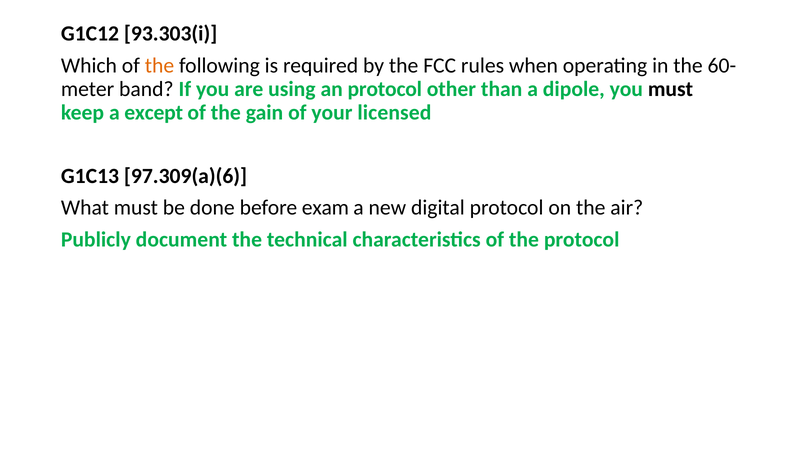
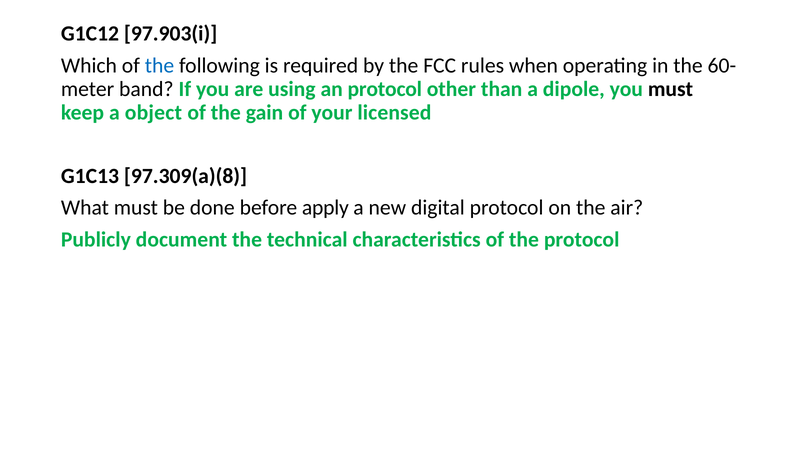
93.303(i: 93.303(i -> 97.903(i (171, 34)
the colour: orange -> blue (159, 65)
except: except -> object (153, 112)
97.309(a)(6: 97.309(a)(6 -> 97.309(a)(8 (186, 176)
exam: exam -> apply (325, 208)
